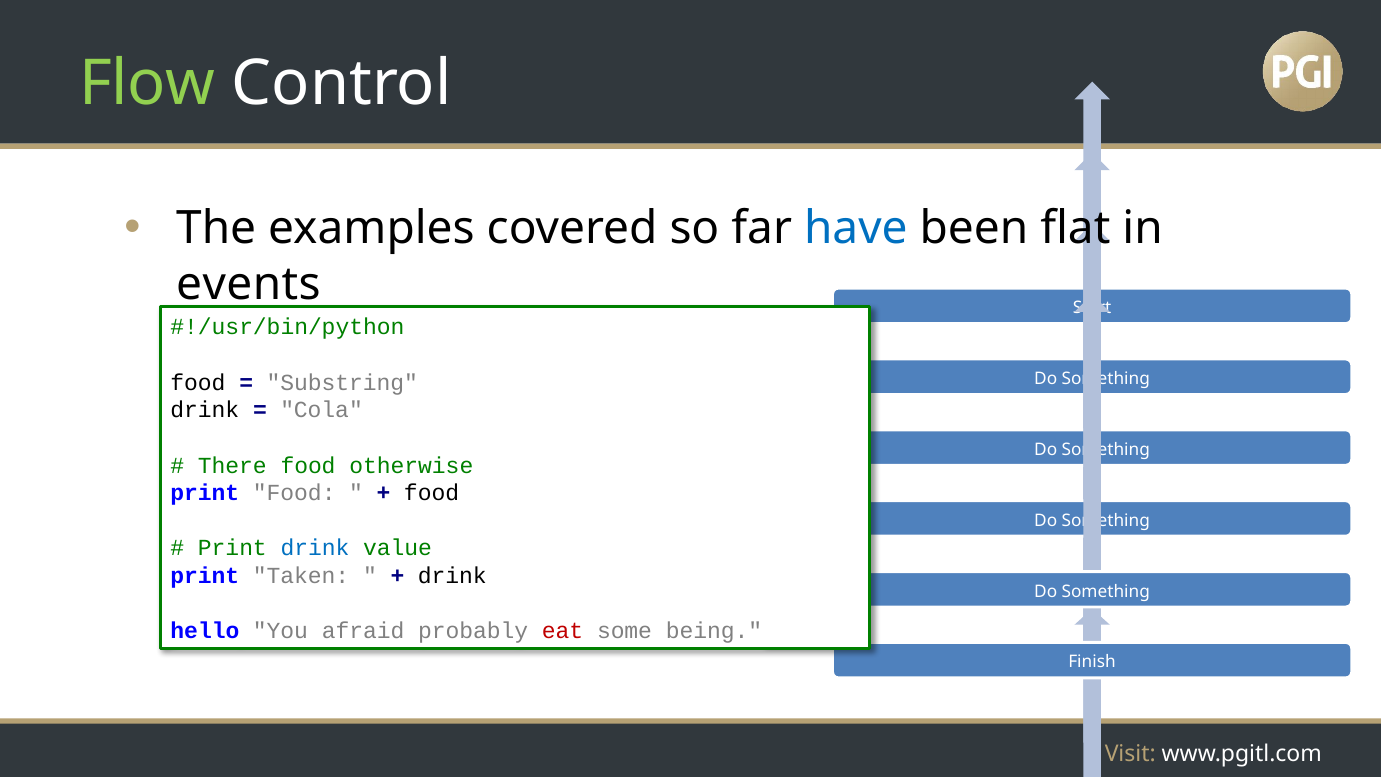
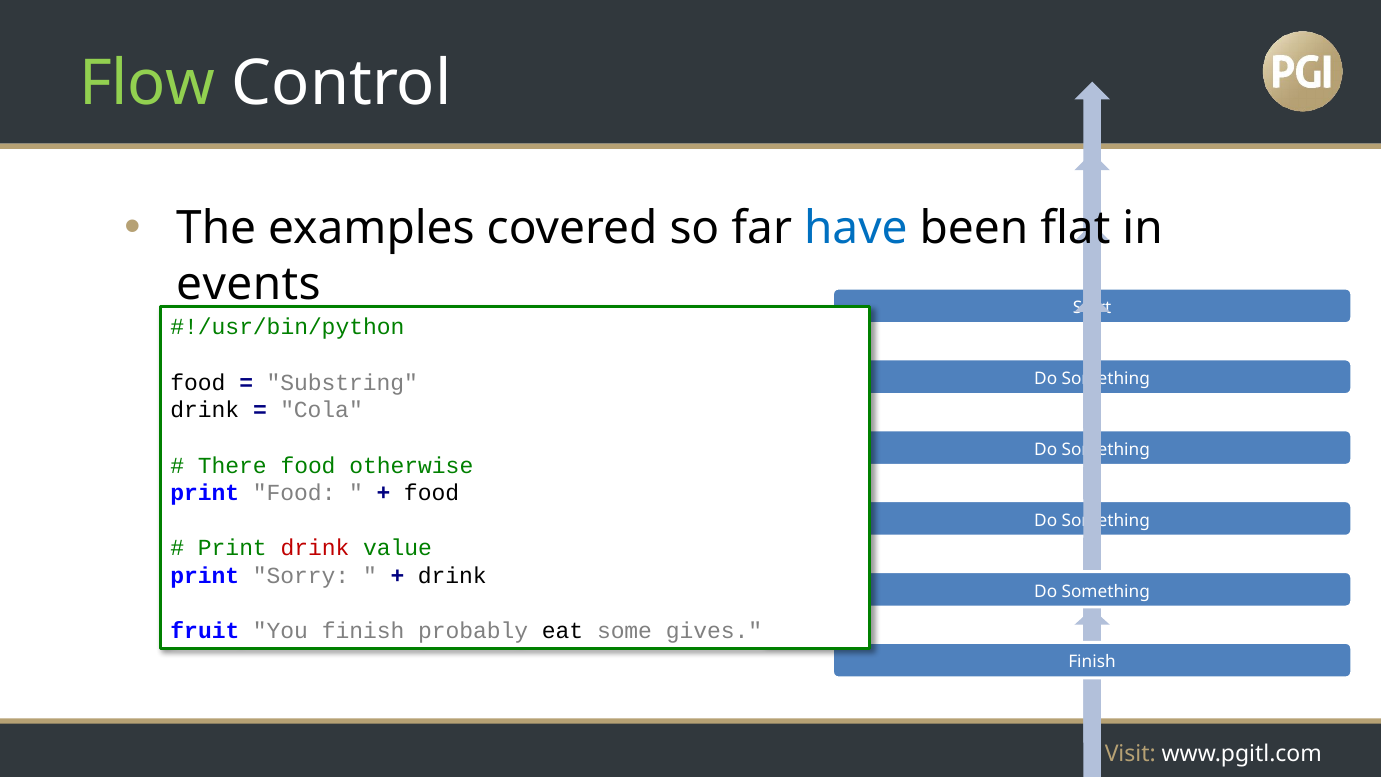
drink colour: blue -> red (315, 548)
Taken: Taken -> Sorry (301, 576)
hello: hello -> fruit (205, 631)
You afraid: afraid -> finish (363, 631)
eat colour: red -> black (563, 631)
being: being -> gives (714, 631)
